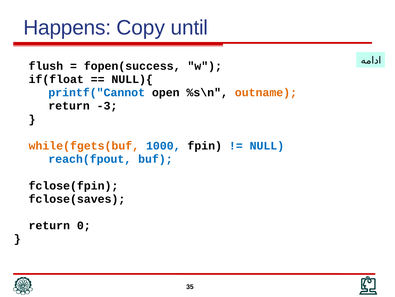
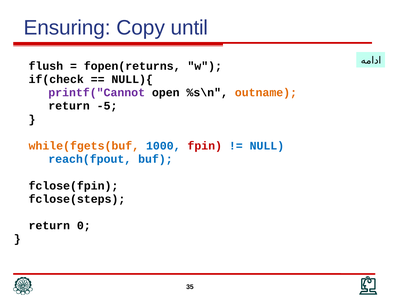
Happens: Happens -> Ensuring (67, 28)
fopen(success: fopen(success -> fopen(returns (132, 66)
if(float: if(float -> if(check (56, 79)
printf("Cannot colour: blue -> purple (97, 92)
-3: -3 -> -5 (107, 106)
fpin colour: black -> red (205, 145)
fclose(saves: fclose(saves -> fclose(steps (77, 199)
